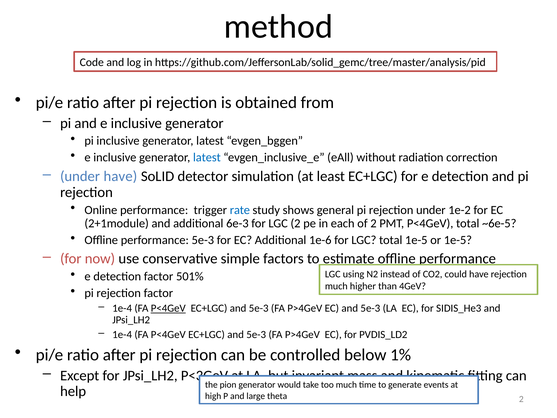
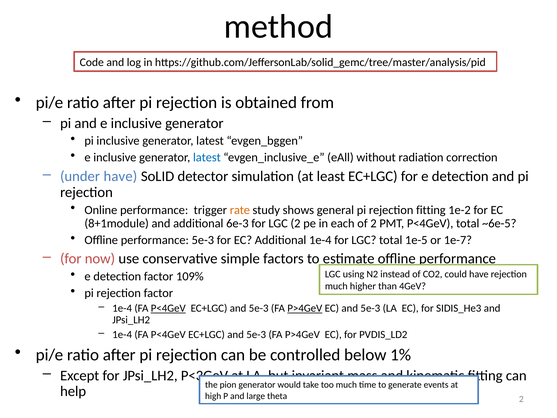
rate colour: blue -> orange (240, 210)
rejection under: under -> fitting (431, 210)
2+1module: 2+1module -> 8+1module (117, 223)
Additional 1e-6: 1e-6 -> 1e-4 (320, 240)
or 1e-5: 1e-5 -> 1e-7 (458, 240)
501%: 501% -> 109% (190, 276)
P>4GeV underline: none -> present (305, 308)
